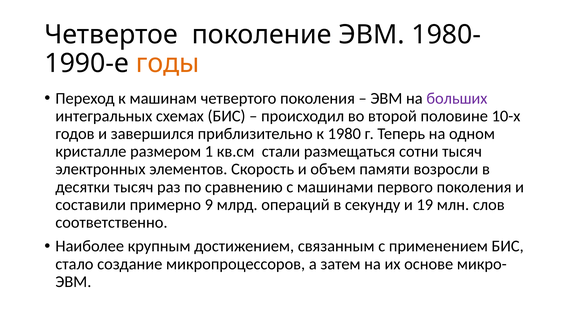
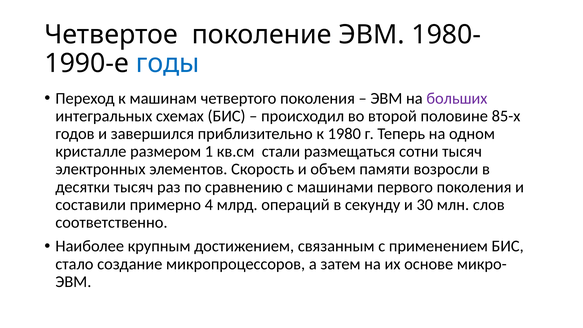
годы colour: orange -> blue (168, 63)
10-х: 10-х -> 85-х (506, 116)
9: 9 -> 4 (209, 205)
19: 19 -> 30 (425, 205)
